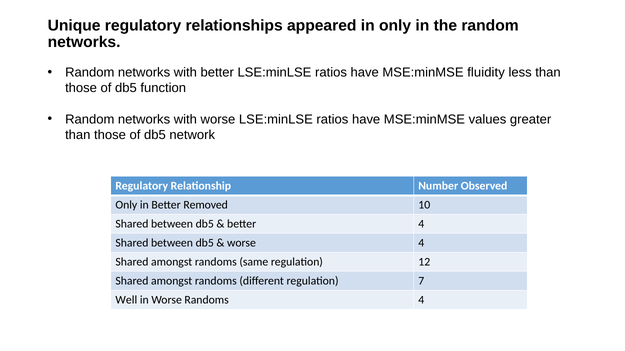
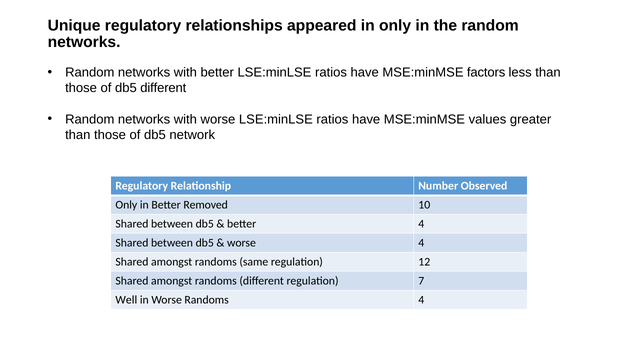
fluidity: fluidity -> factors (486, 73)
db5 function: function -> different (163, 88)
